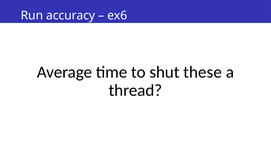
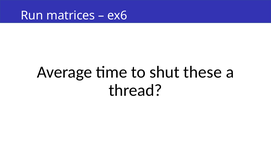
accuracy: accuracy -> matrices (71, 16)
